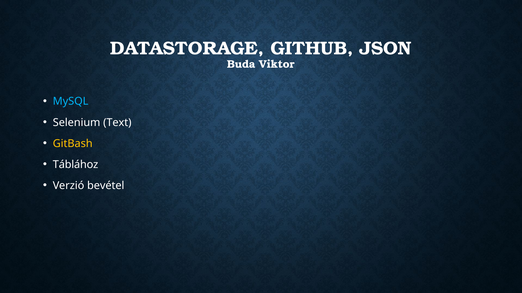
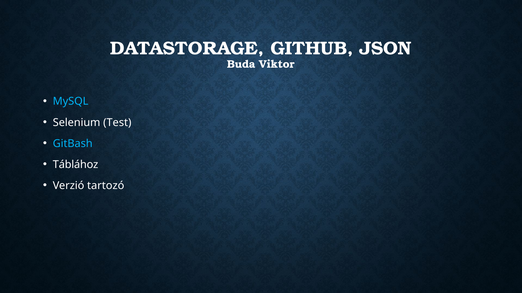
Text: Text -> Test (117, 123)
GitBash colour: yellow -> light blue (73, 144)
bevétel: bevétel -> tartozó (106, 186)
